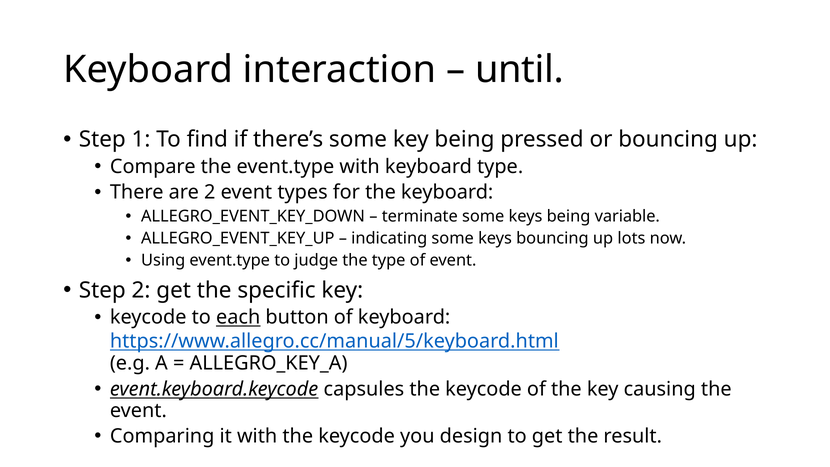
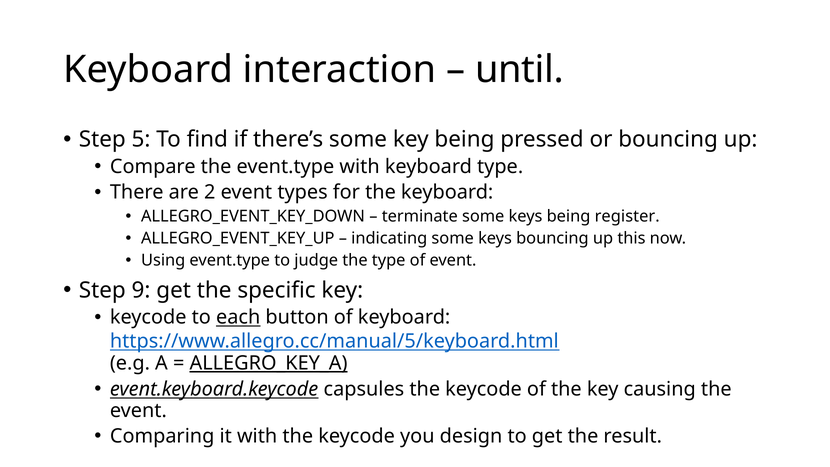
1: 1 -> 5 (141, 139)
variable: variable -> register (627, 216)
lots: lots -> this (631, 238)
Step 2: 2 -> 9 (141, 290)
ALLEGRO_KEY_A underline: none -> present (269, 363)
